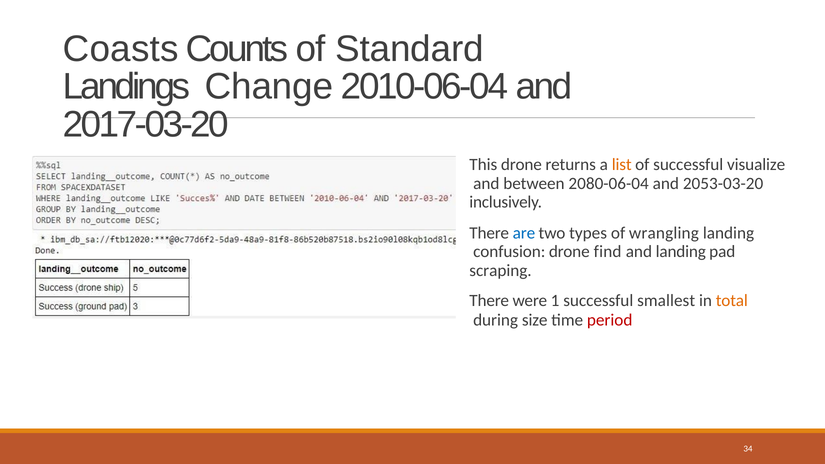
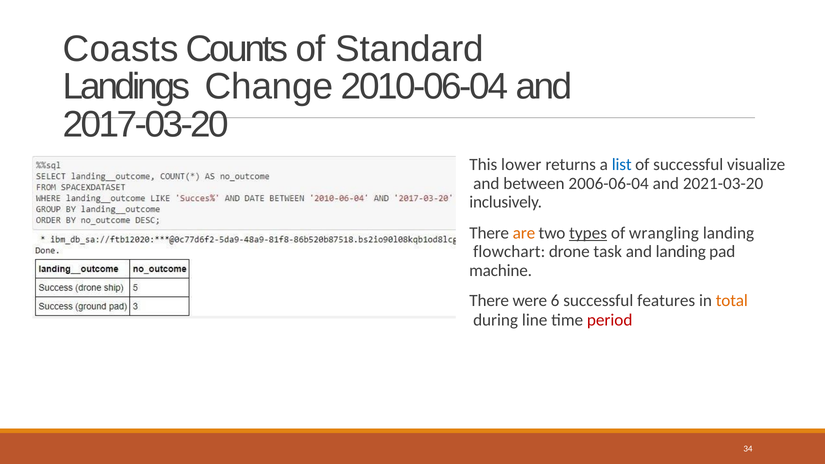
This drone: drone -> lower (521, 165)
list colour: orange -> blue (622, 165)
2080-06-04: 2080-06-04 -> 2006-06-04 (609, 183)
2053-03-20: 2053-03-20 -> 2021-03-20 (723, 183)
are colour: blue -> orange (524, 233)
types underline: none -> present (588, 233)
confusion: confusion -> flowchart (509, 252)
find: find -> task (608, 252)
scraping: scraping -> machine (501, 271)
1: 1 -> 6 (555, 301)
smallest: smallest -> features (666, 301)
size: size -> line (535, 320)
